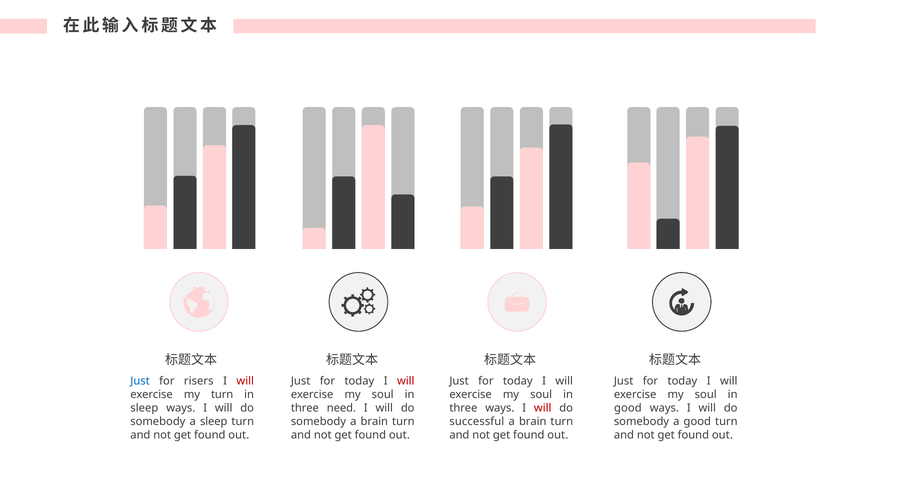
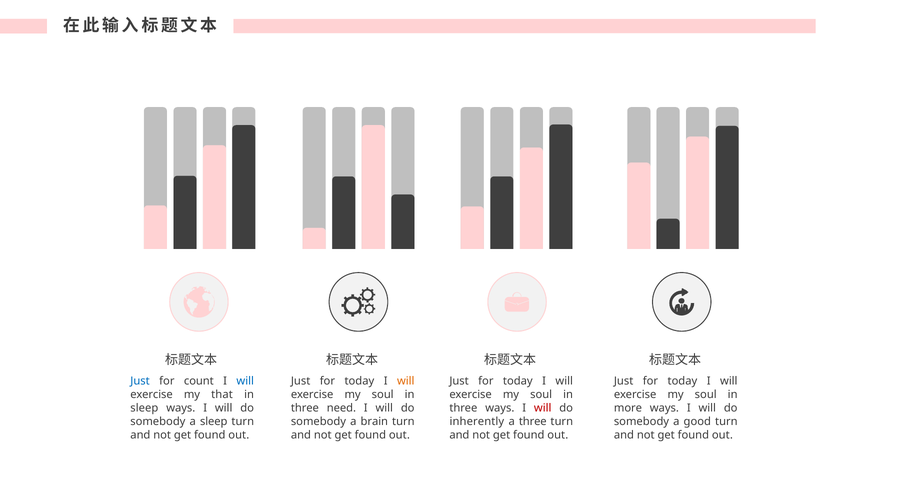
risers: risers -> count (199, 382)
will colour: red -> blue (245, 382)
will colour: red -> orange (406, 382)
my turn: turn -> that (222, 395)
good: good -> more (628, 409)
successful: successful -> inherently (477, 422)
brain: brain -> three (533, 422)
